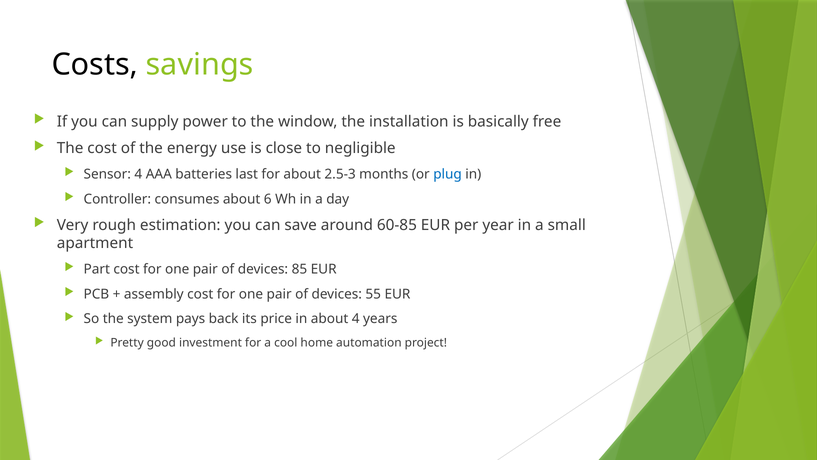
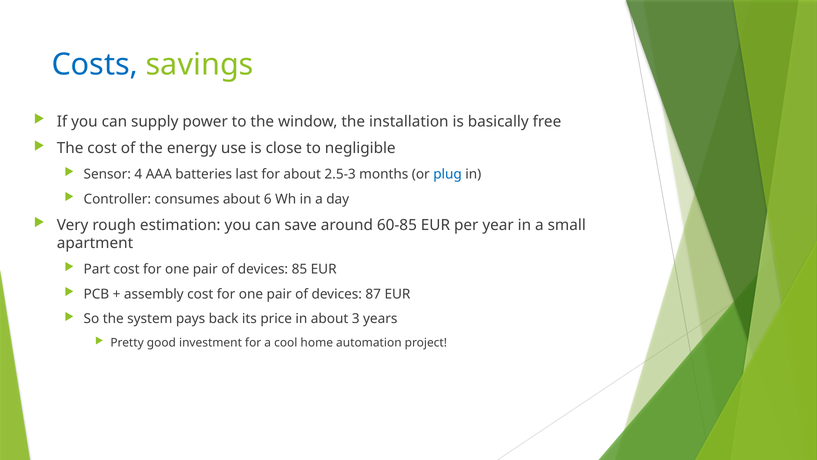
Costs colour: black -> blue (95, 64)
55: 55 -> 87 (373, 294)
about 4: 4 -> 3 (356, 319)
